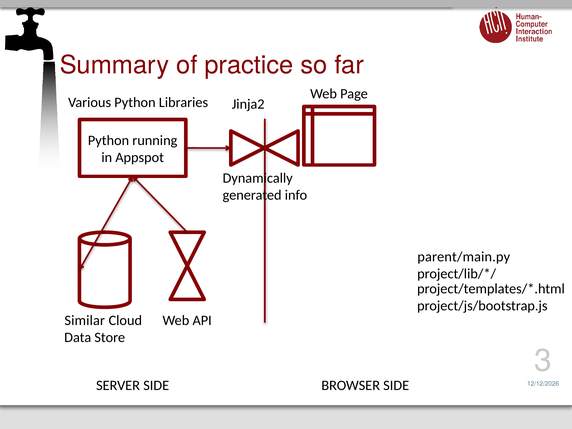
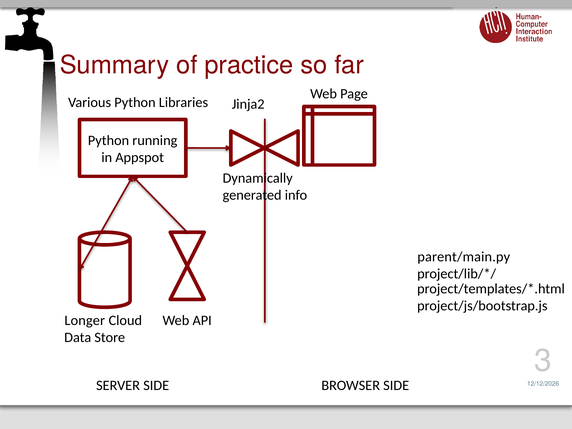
Similar: Similar -> Longer (85, 320)
